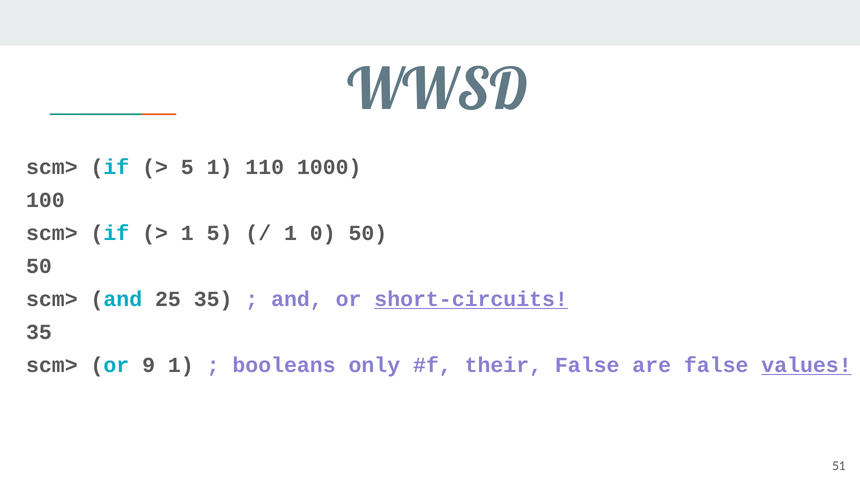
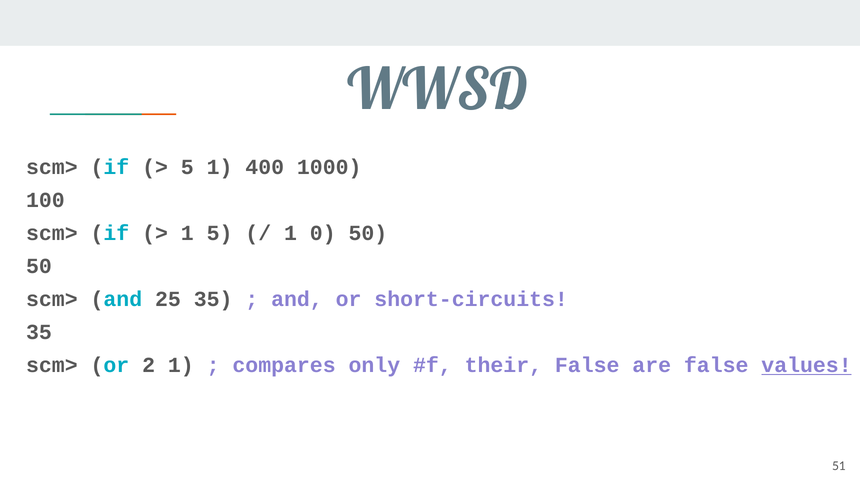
110: 110 -> 400 (265, 167)
short-circuits underline: present -> none (471, 299)
9: 9 -> 2 (149, 365)
booleans: booleans -> compares (284, 365)
